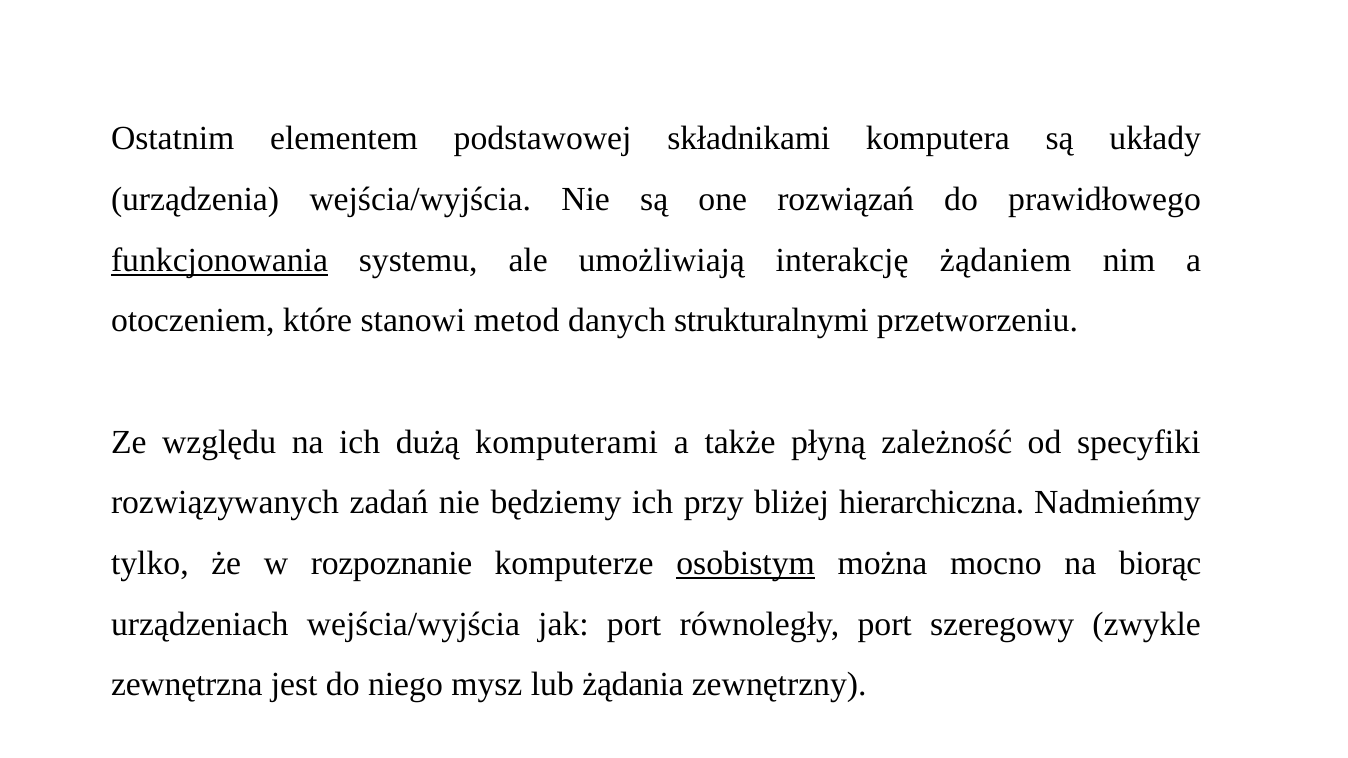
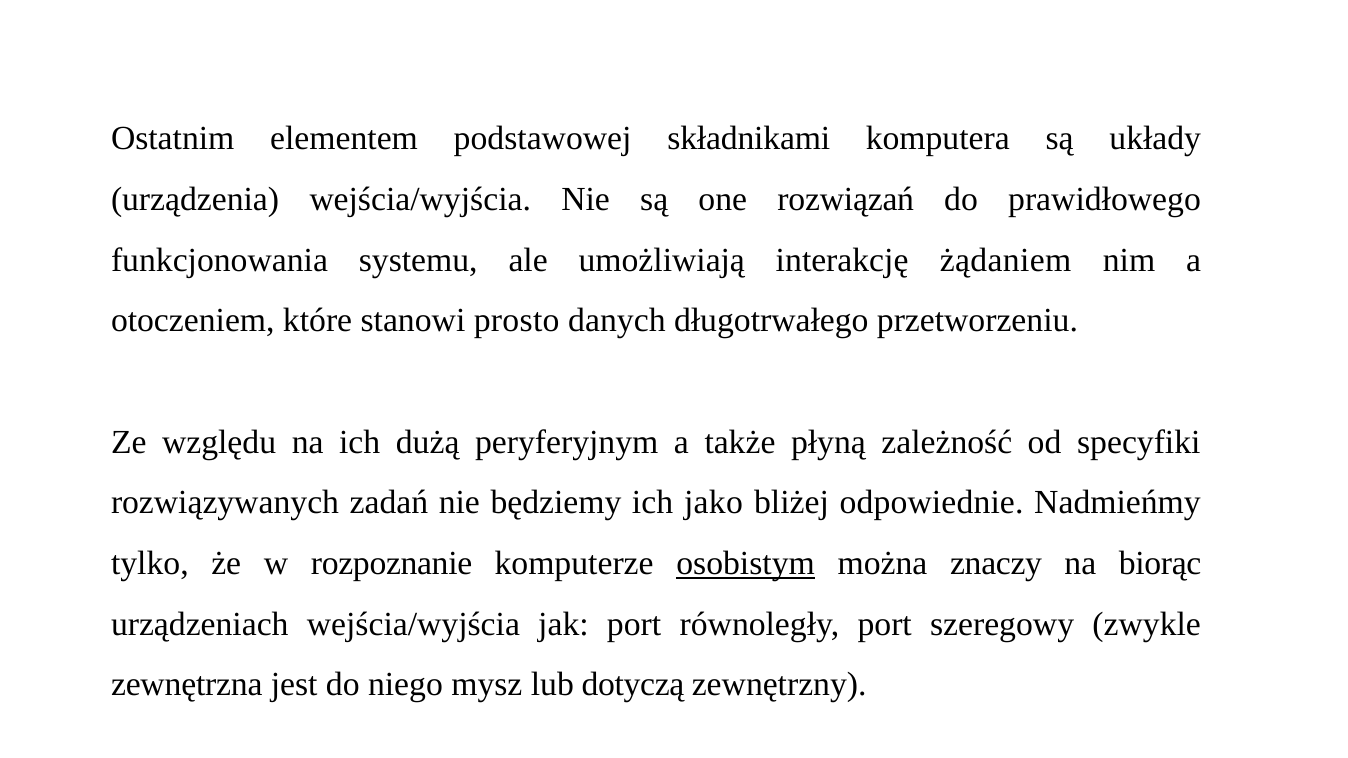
funkcjonowania underline: present -> none (219, 260)
metod: metod -> prosto (517, 321)
strukturalnymi: strukturalnymi -> długotrwałego (771, 321)
komputerami: komputerami -> peryferyjnym (567, 442)
przy: przy -> jako (714, 503)
hierarchiczna: hierarchiczna -> odpowiednie (932, 503)
mocno: mocno -> znaczy (996, 564)
żądania: żądania -> dotyczą (633, 685)
